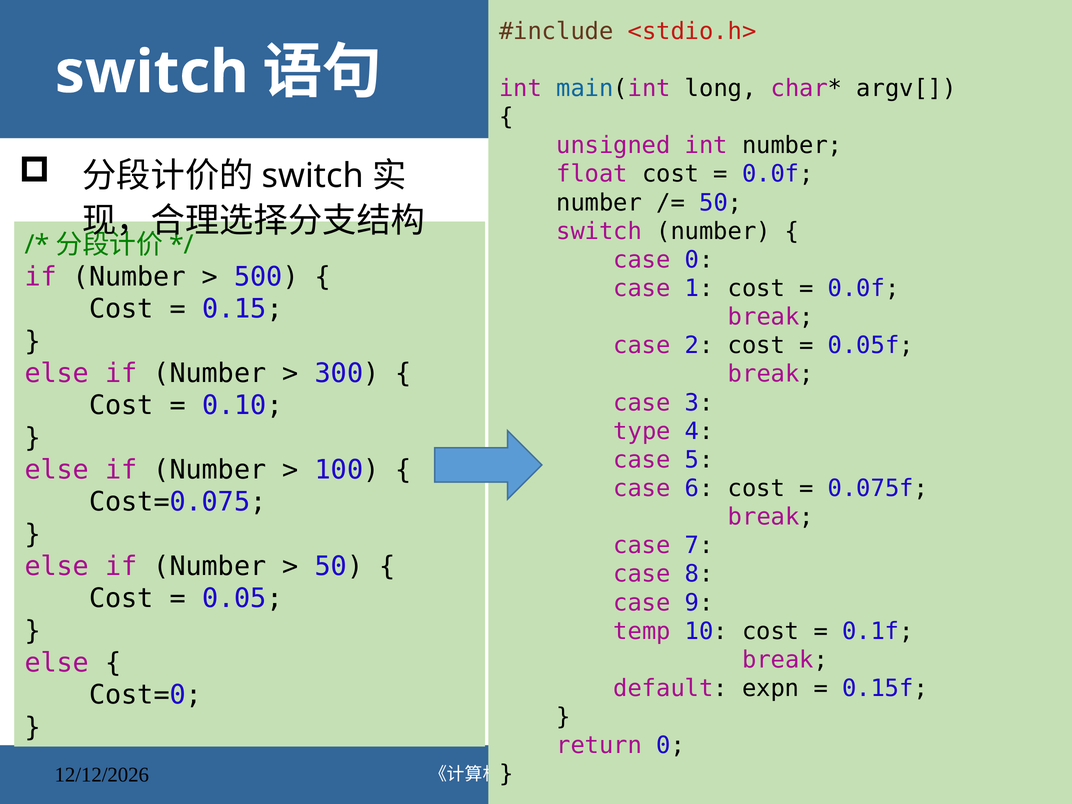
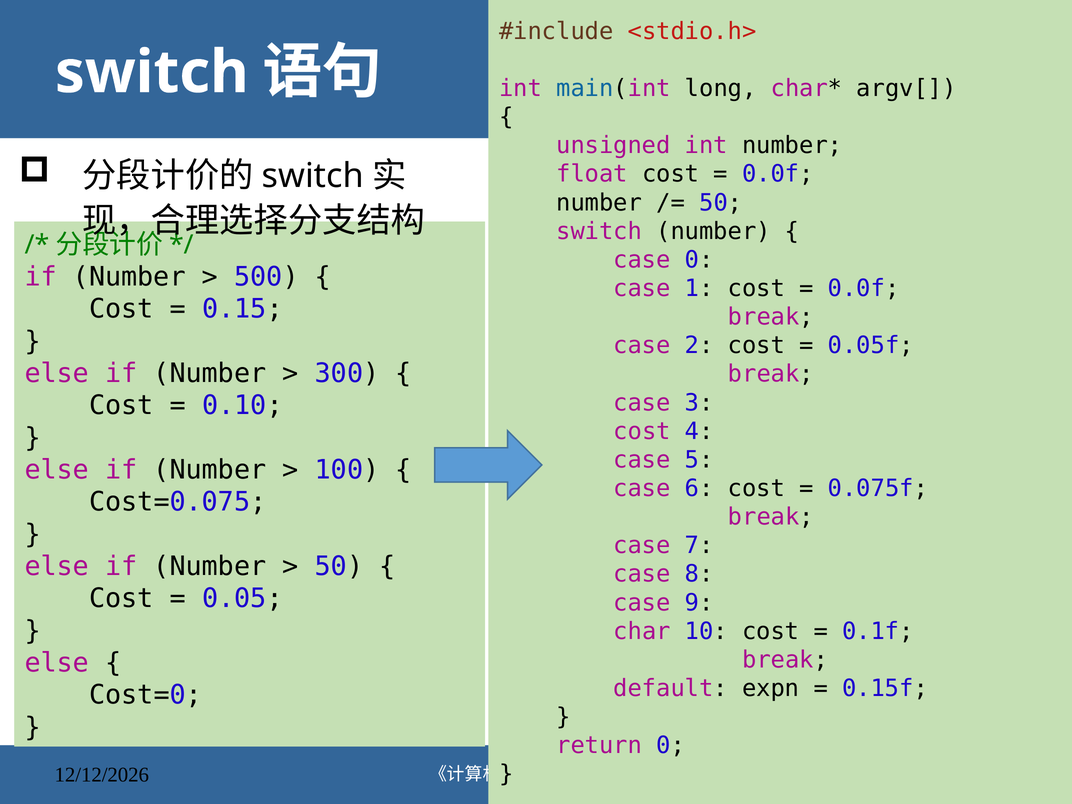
type: type -> cost (642, 431)
temp: temp -> char (642, 631)
